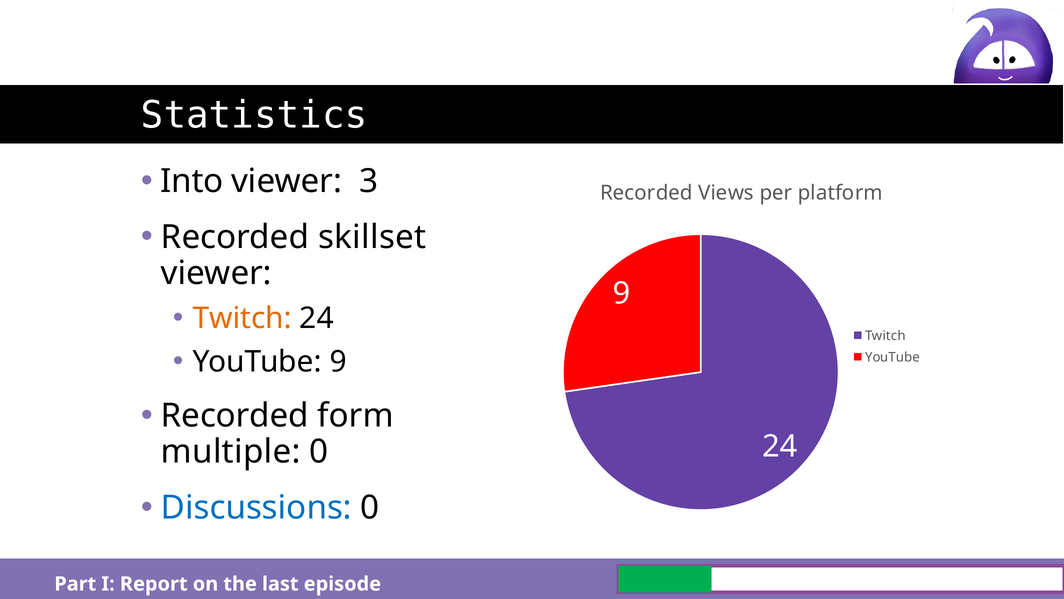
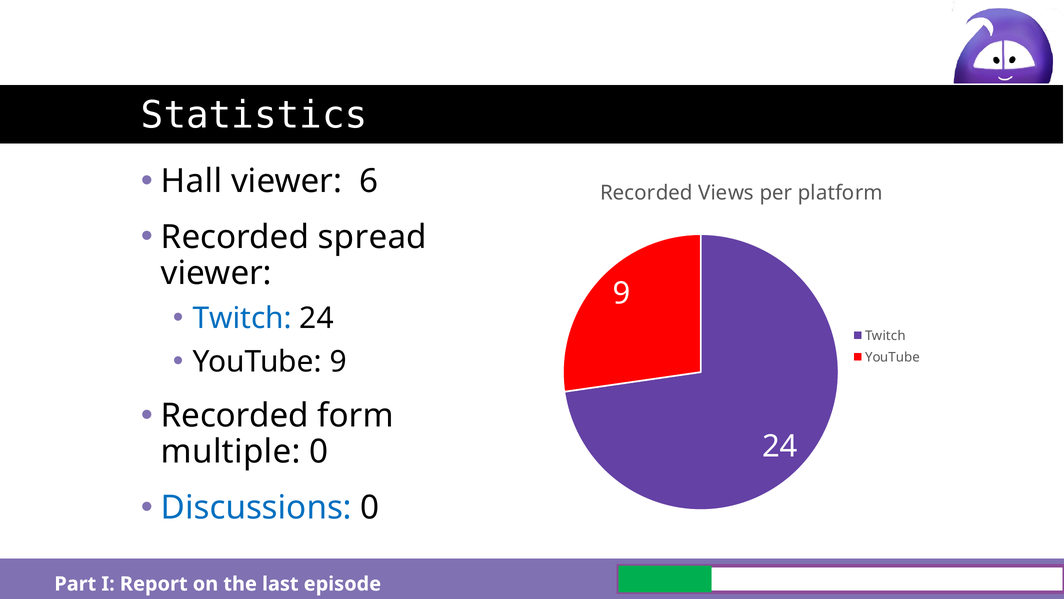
Into: Into -> Hall (192, 181)
3: 3 -> 6 (369, 181)
skillset: skillset -> spread (372, 237)
Twitch colour: orange -> blue (242, 318)
